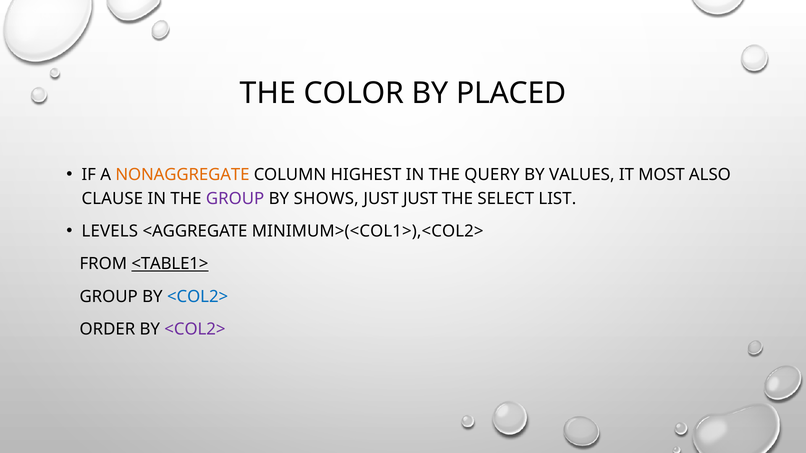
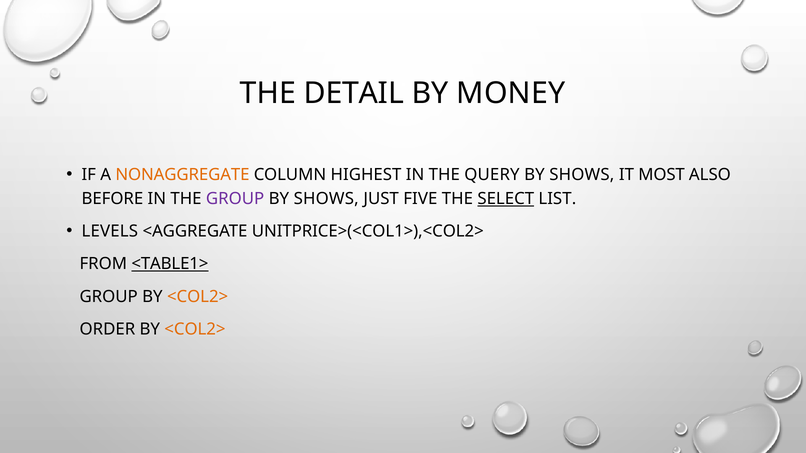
COLOR: COLOR -> DETAIL (354, 93)
PLACED: PLACED -> MONEY (511, 93)
VALUES: VALUES -> SHOWS (582, 175)
CLAUSE: CLAUSE -> BEFORE (112, 199)
JUST JUST: JUST -> FIVE (420, 199)
SELECT underline: none -> present (506, 199)
MINIMUM>(<COL1>),<COL2>: MINIMUM>(<COL1>),<COL2> -> UNITPRICE>(<COL1>),<COL2> (368, 232)
<COL2> colour: blue -> orange (198, 297)
<COL2> colour: purple -> orange (195, 329)
